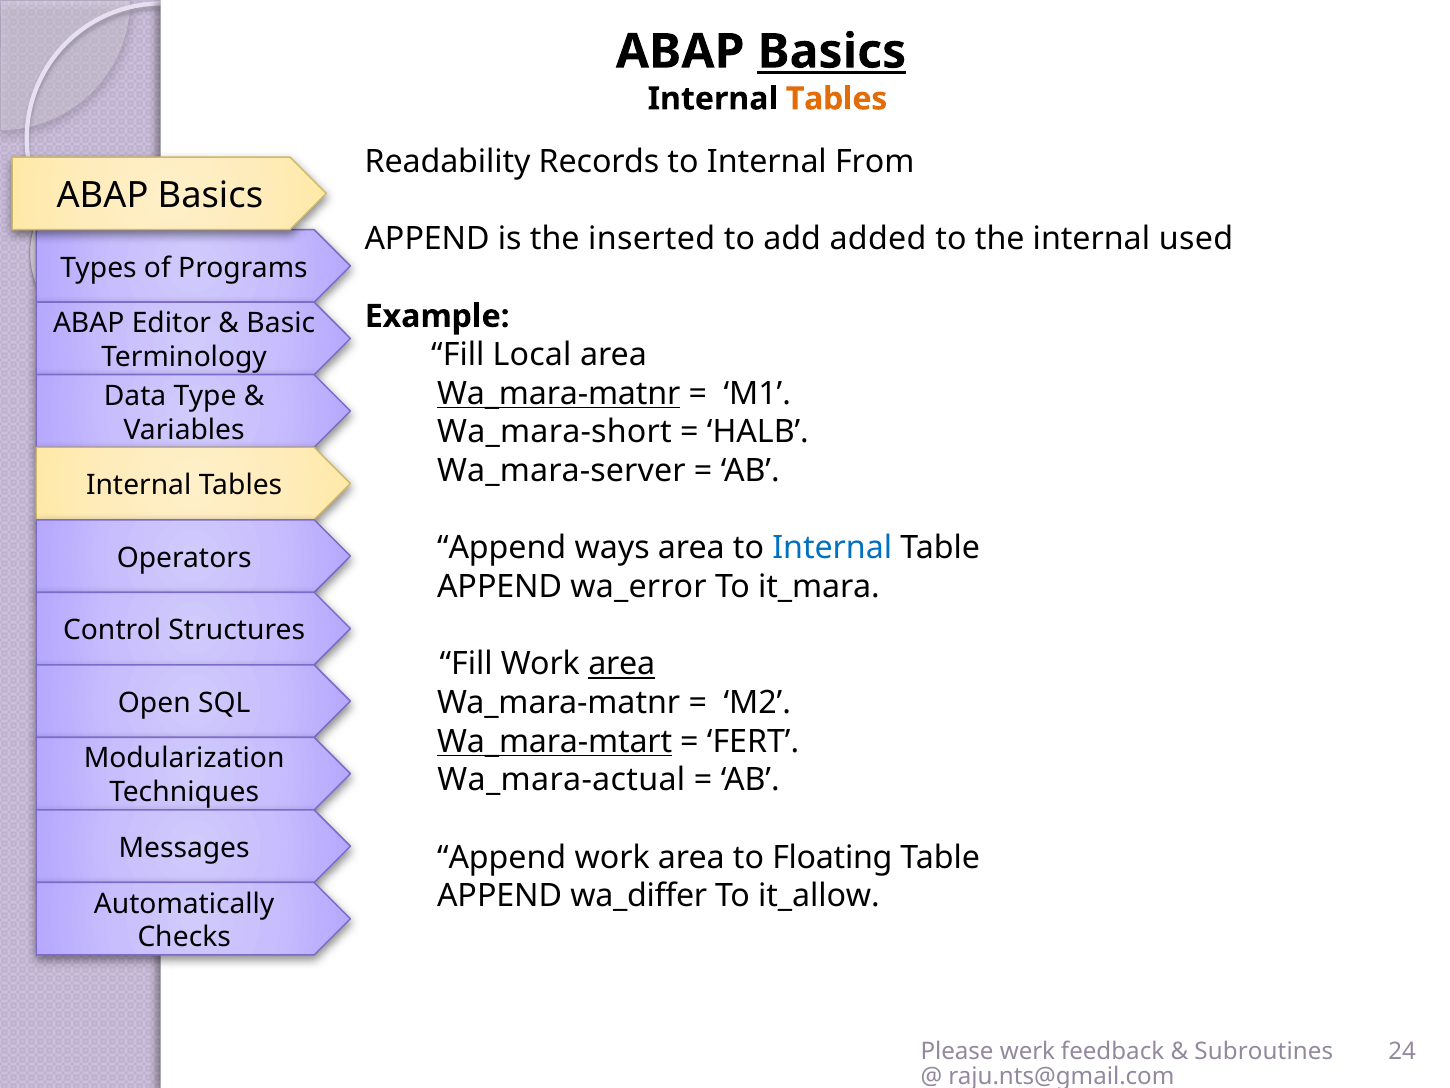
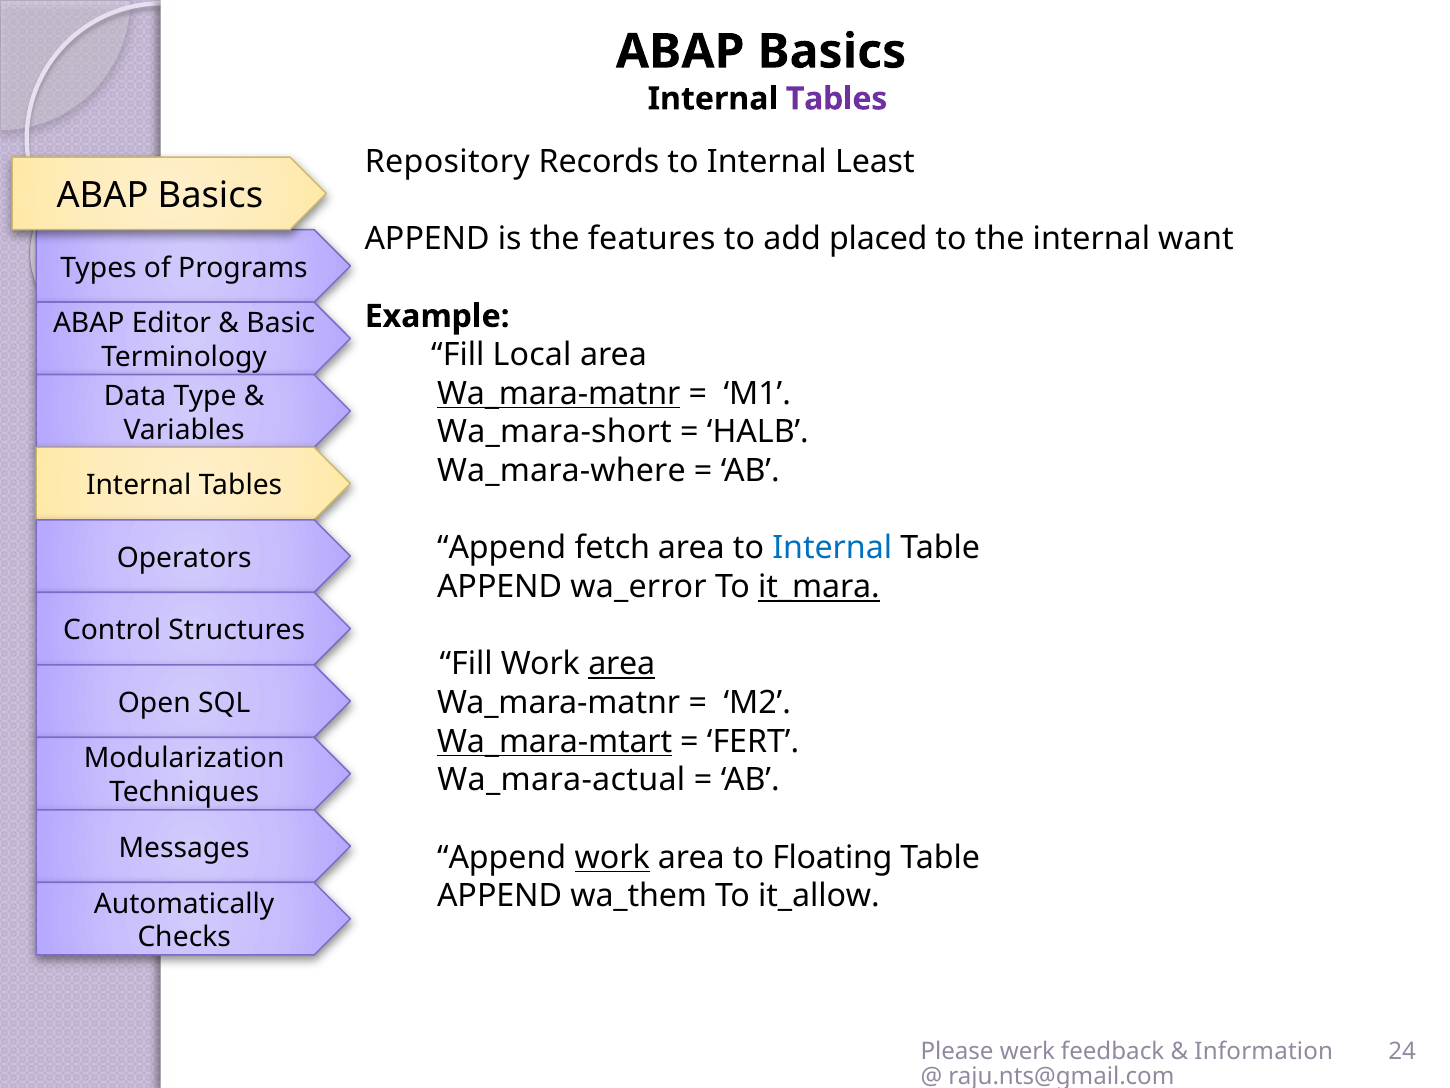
Basics underline: present -> none (832, 52)
Tables colour: orange -> purple (837, 99)
Readability: Readability -> Repository (447, 162)
From: From -> Least (875, 162)
inserted: inserted -> features (652, 239)
added: added -> placed (878, 239)
used: used -> want (1196, 239)
Wa_mara-server: Wa_mara-server -> Wa_mara-where (561, 471)
ways: ways -> fetch (612, 548)
it_mara underline: none -> present (819, 587)
work underline: none -> present (612, 857)
wa_differ: wa_differ -> wa_them (639, 896)
Subroutines: Subroutines -> Information (1264, 1052)
